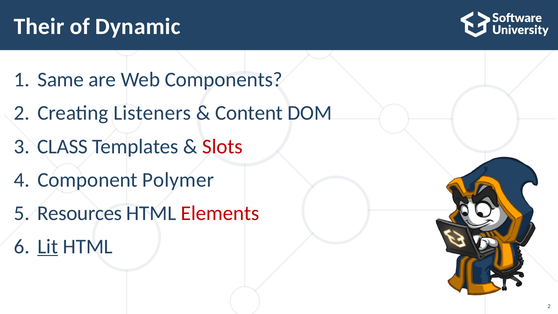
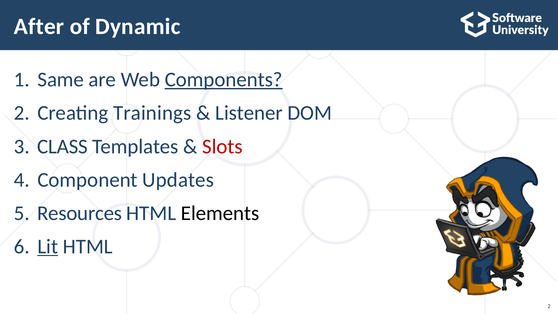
Their: Their -> After (39, 26)
Components underline: none -> present (224, 80)
Listeners: Listeners -> Trainings (152, 113)
Content: Content -> Listener (249, 113)
Polymer: Polymer -> Updates (178, 180)
Elements colour: red -> black (220, 213)
